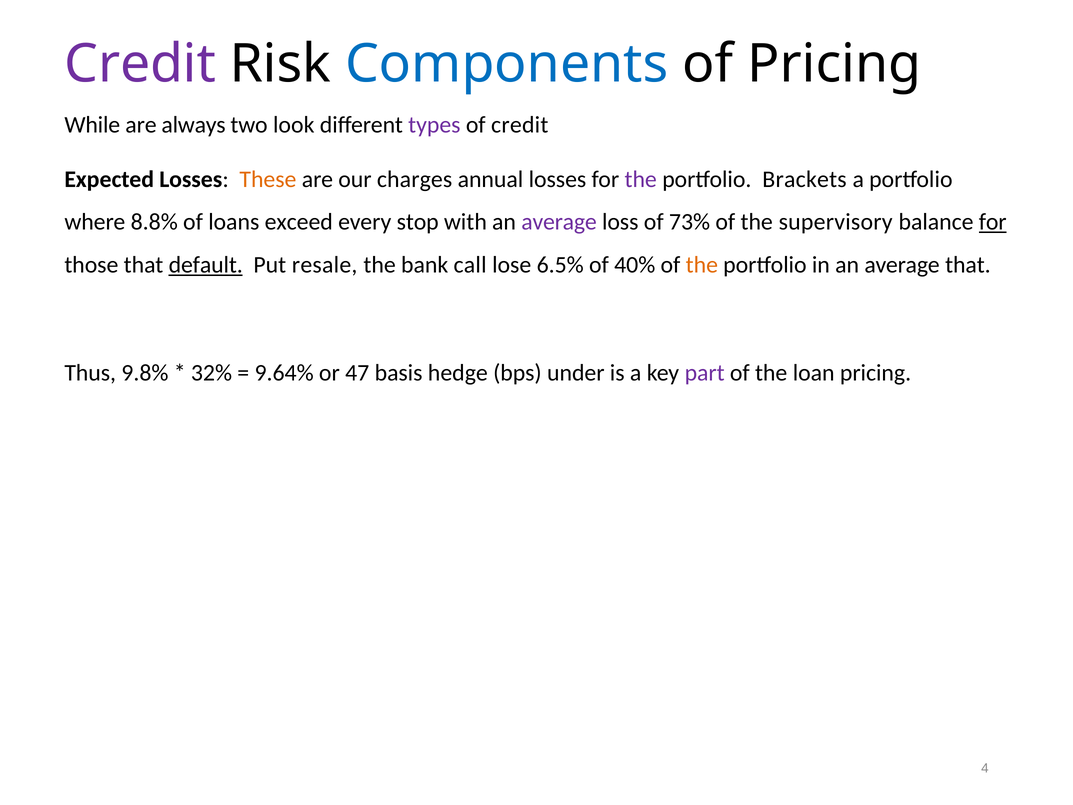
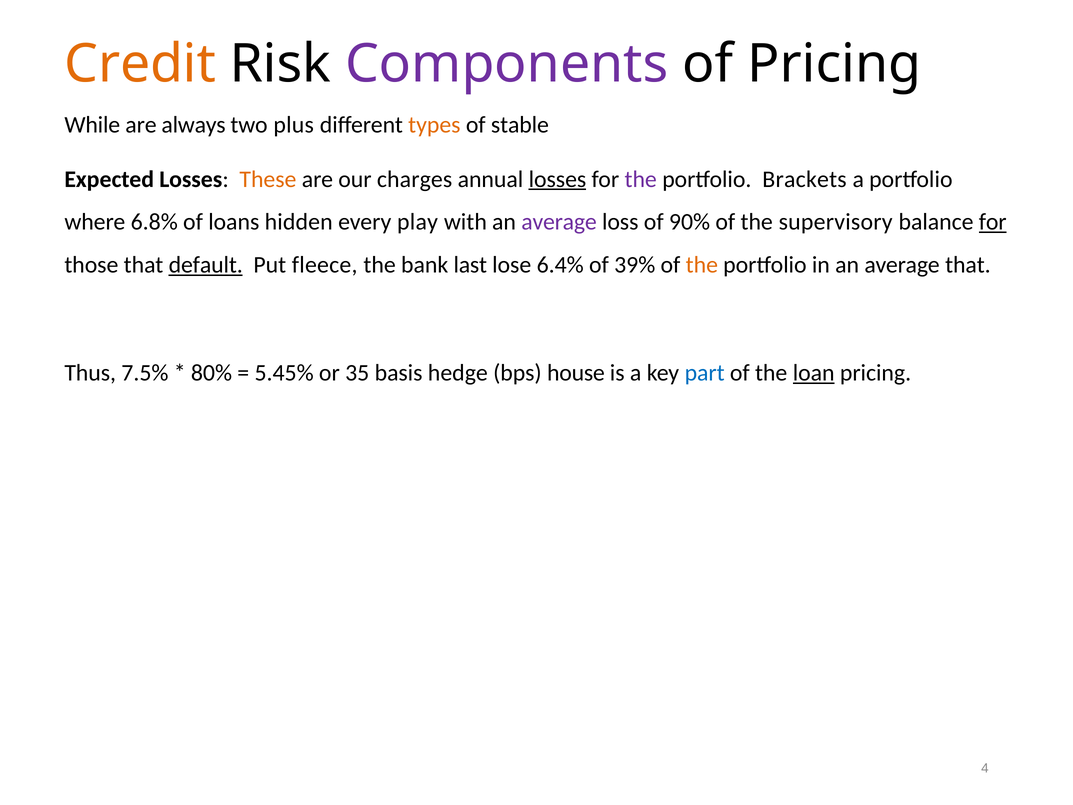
Credit colour: purple -> orange (140, 64)
Components colour: blue -> purple (507, 64)
look: look -> plus (294, 125)
types colour: purple -> orange (434, 125)
of credit: credit -> stable (520, 125)
losses underline: none -> present (557, 179)
8.8%: 8.8% -> 6.8% (154, 222)
exceed: exceed -> hidden (299, 222)
stop: stop -> play (418, 222)
73%: 73% -> 90% (690, 222)
resale: resale -> fleece (325, 265)
call: call -> last (470, 265)
6.5%: 6.5% -> 6.4% (560, 265)
40%: 40% -> 39% (635, 265)
9.8%: 9.8% -> 7.5% (145, 373)
32%: 32% -> 80% (211, 373)
9.64%: 9.64% -> 5.45% (284, 373)
47: 47 -> 35 (357, 373)
under: under -> house (576, 373)
part colour: purple -> blue (705, 373)
loan underline: none -> present (814, 373)
